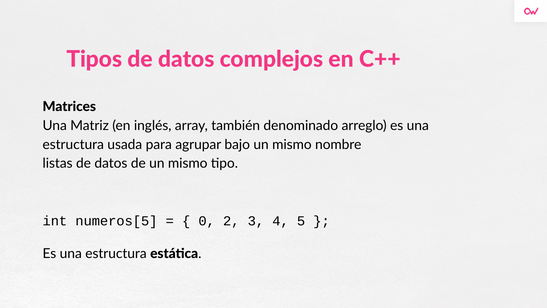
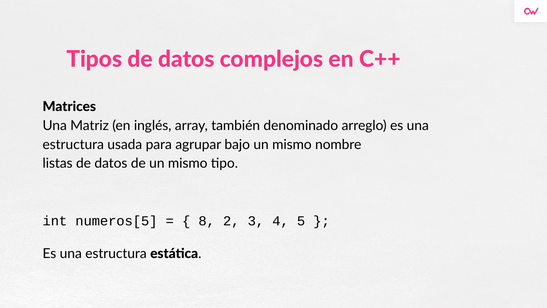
0: 0 -> 8 (207, 221)
